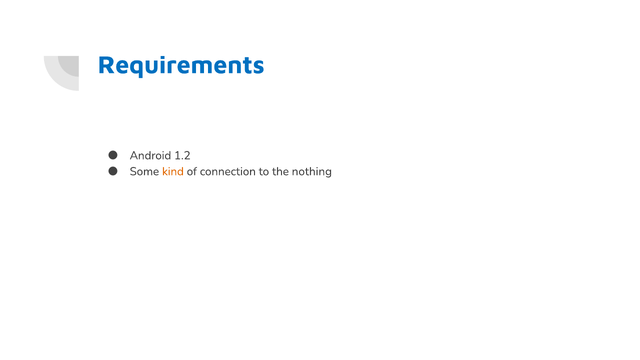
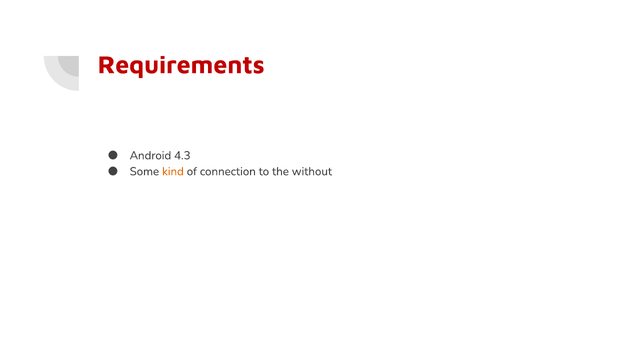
Requirements colour: blue -> red (181, 65)
1.2: 1.2 -> 4.3 (182, 156)
nothing: nothing -> without (312, 171)
